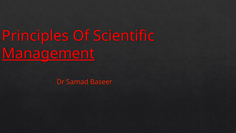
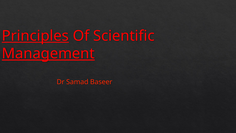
Principles underline: none -> present (35, 36)
